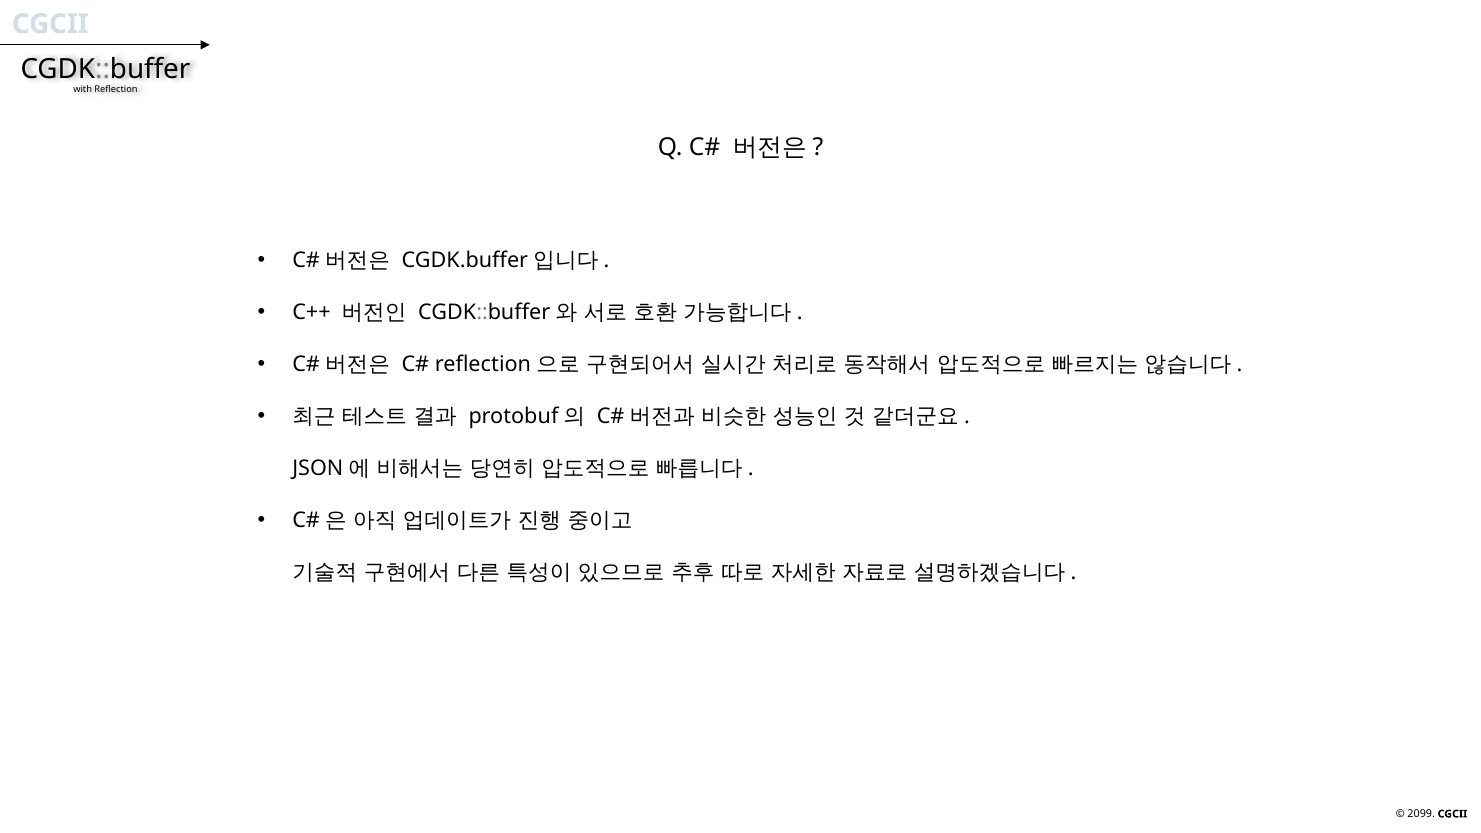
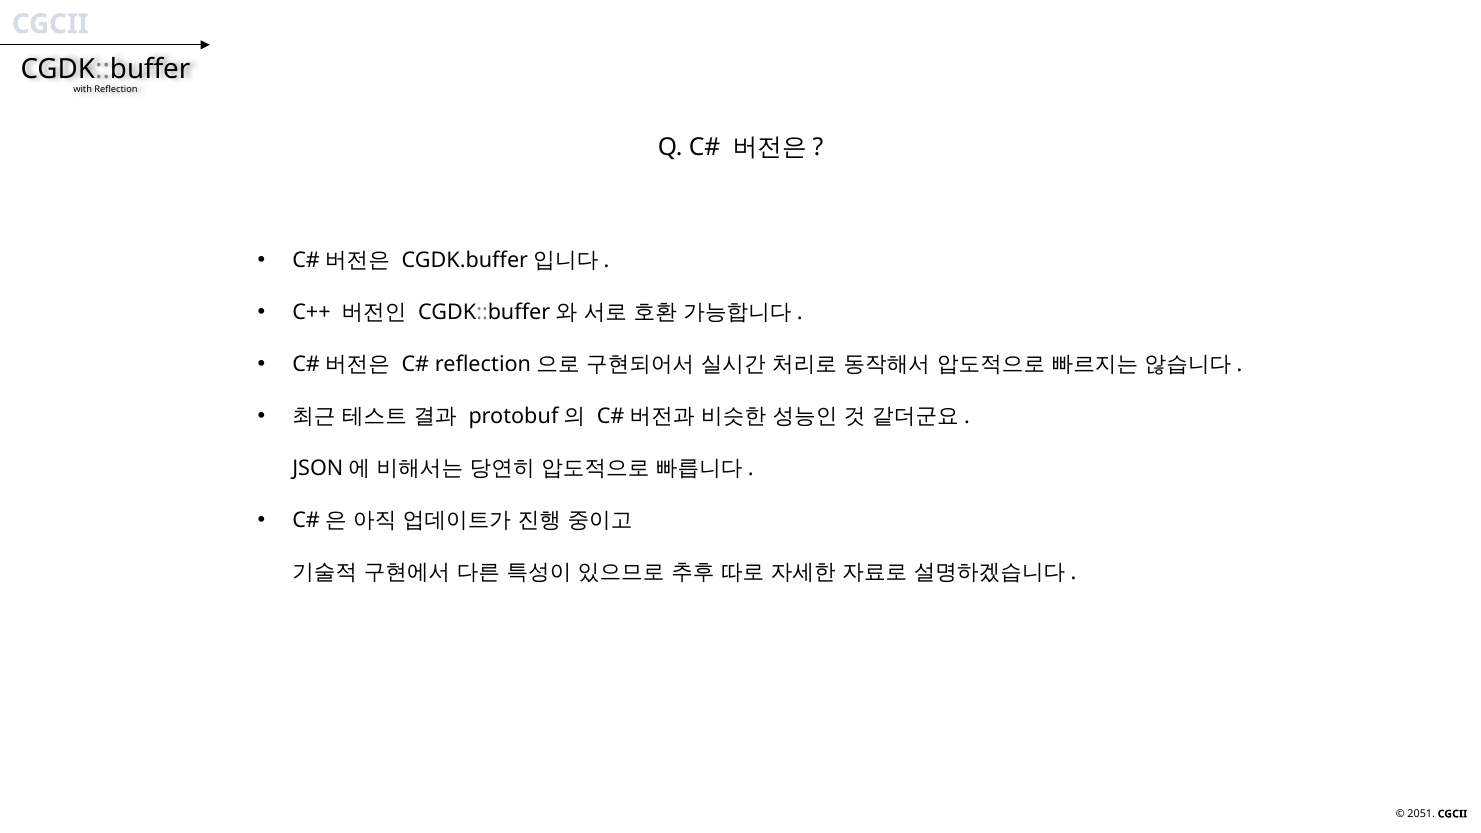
2099: 2099 -> 2051 (1421, 814)
